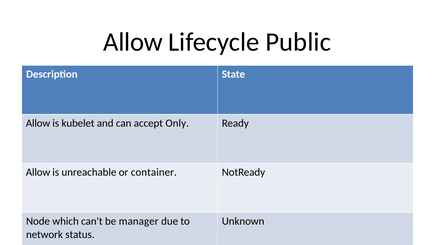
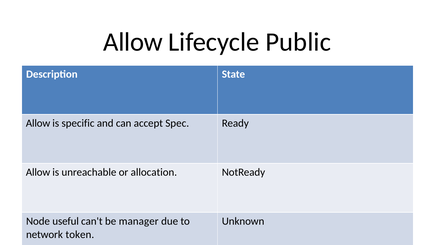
kubelet: kubelet -> specific (78, 123)
Only: Only -> Spec (177, 123)
container: container -> allocation (154, 172)
which: which -> useful (66, 221)
status: status -> token (80, 234)
